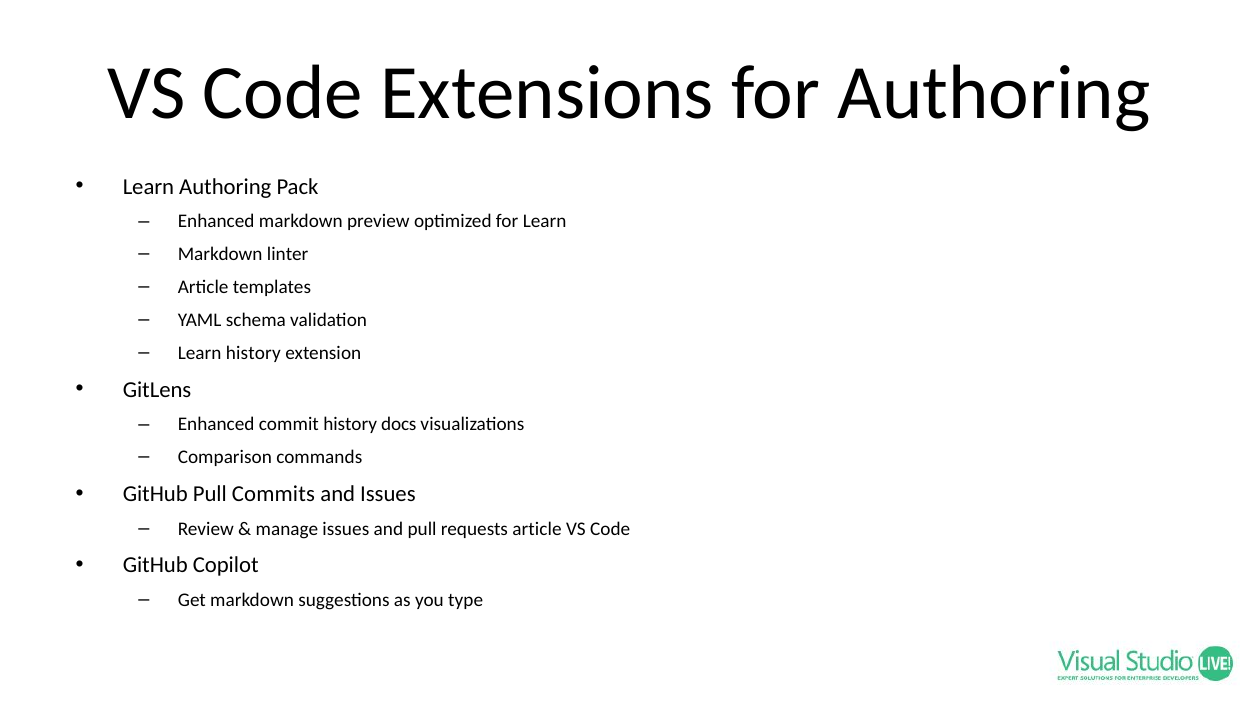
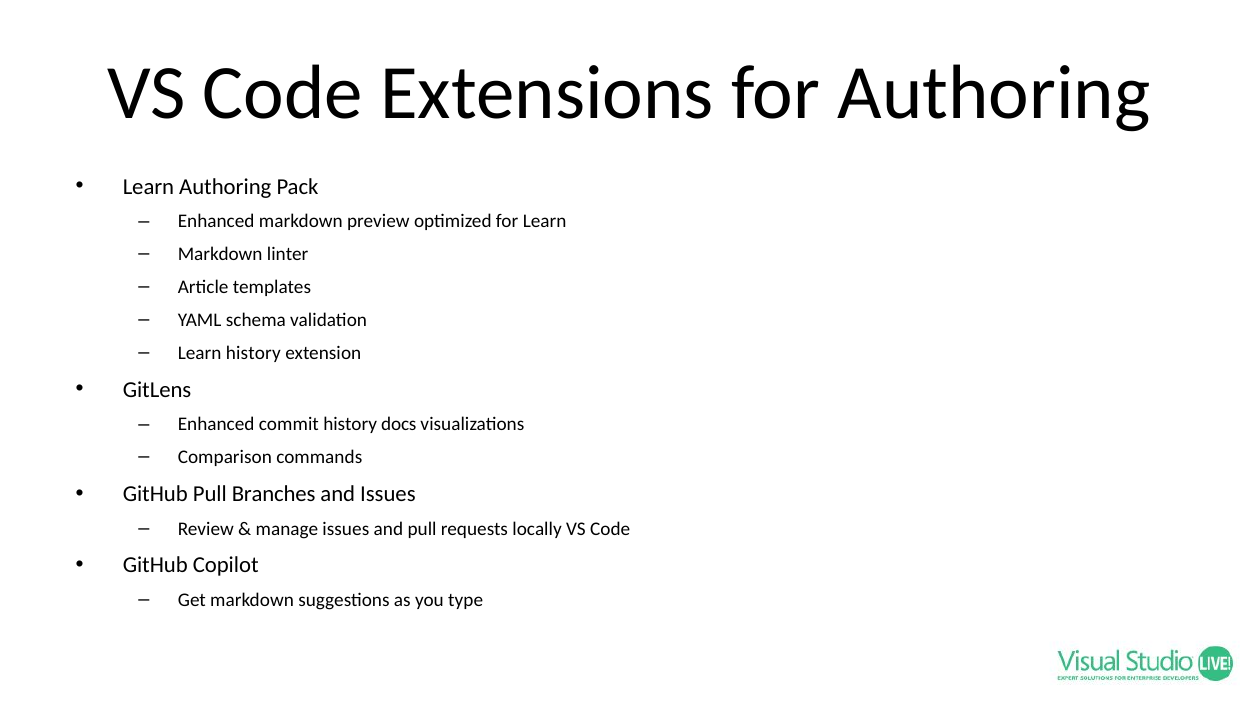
Commits: Commits -> Branches (274, 494)
requests article: article -> locally (537, 529)
